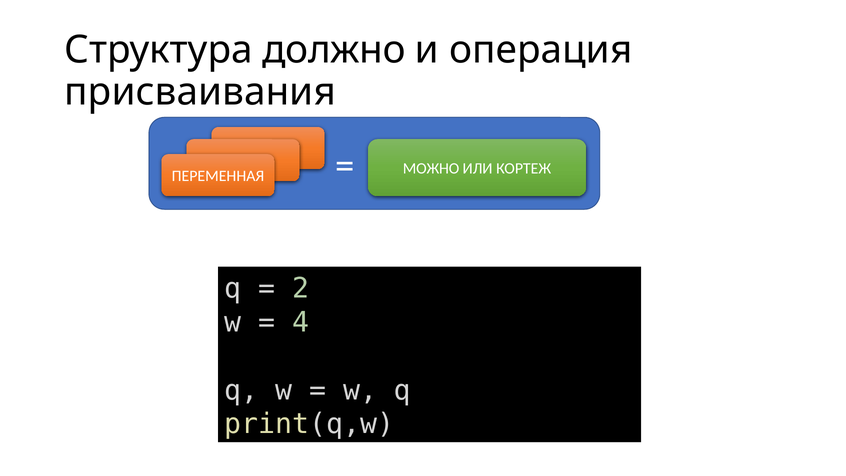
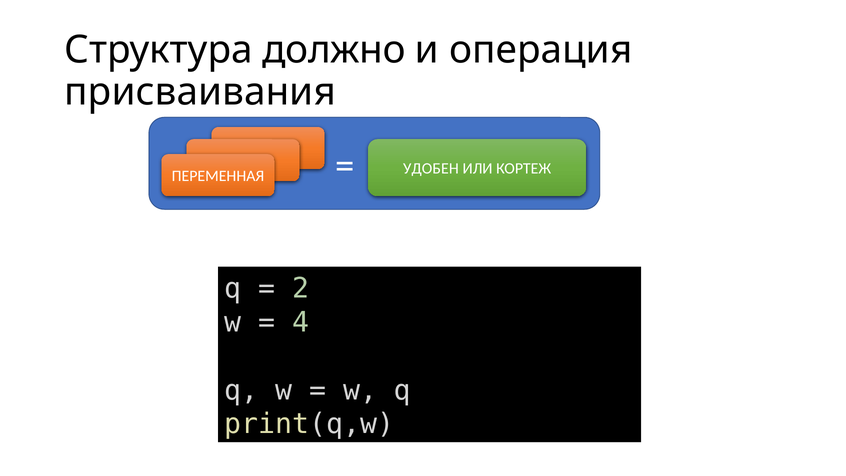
МОЖНО: МОЖНО -> УДОБЕН (431, 169)
